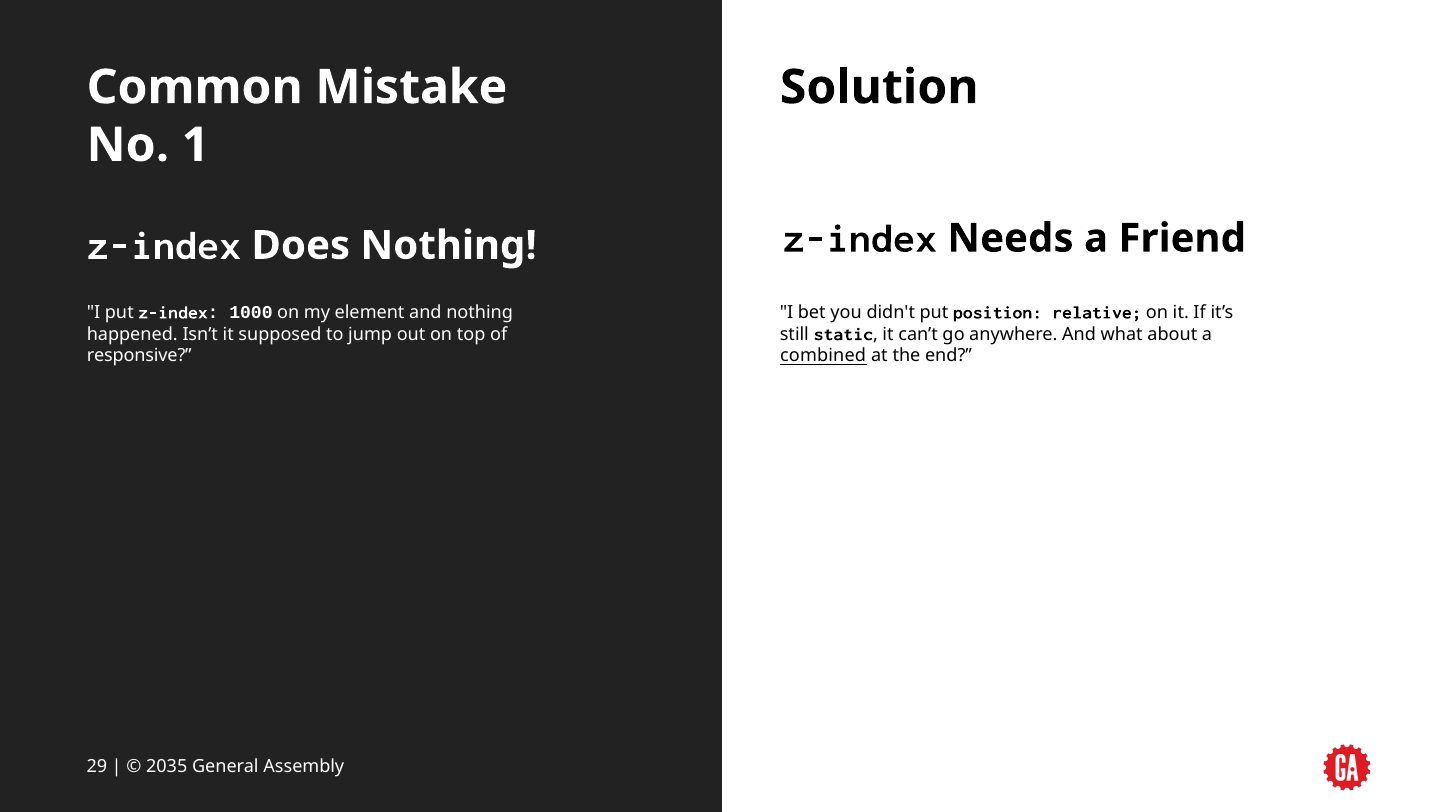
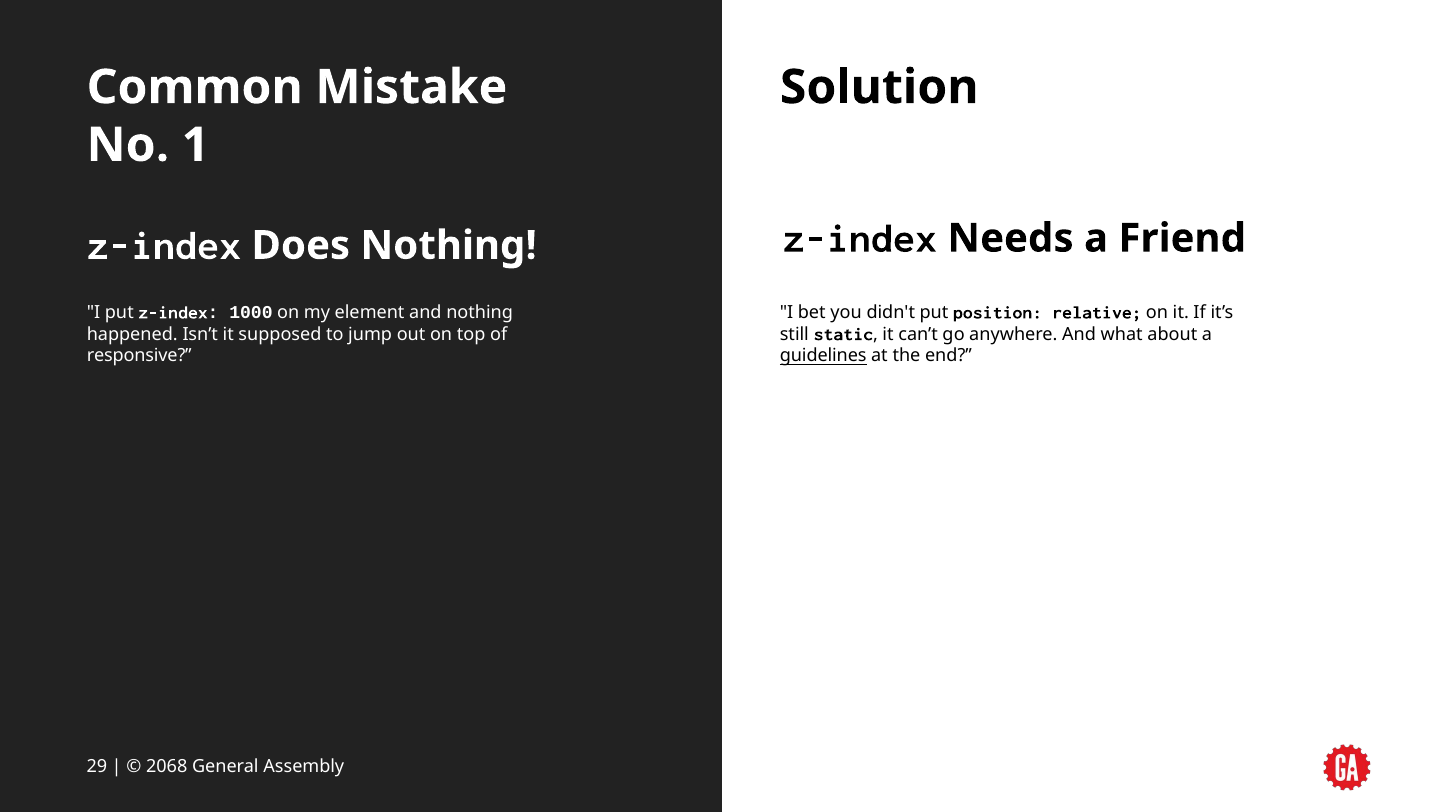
combined: combined -> guidelines (823, 356)
2035: 2035 -> 2068 (167, 767)
